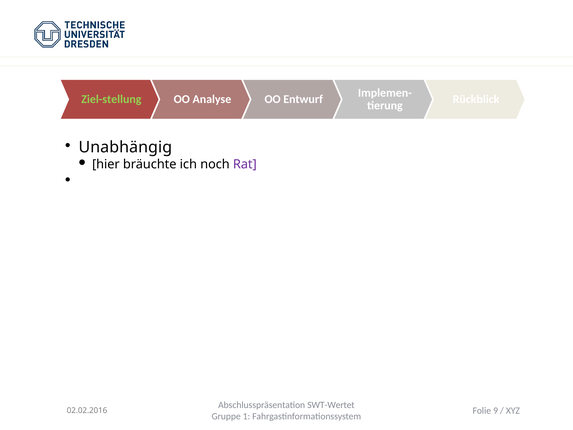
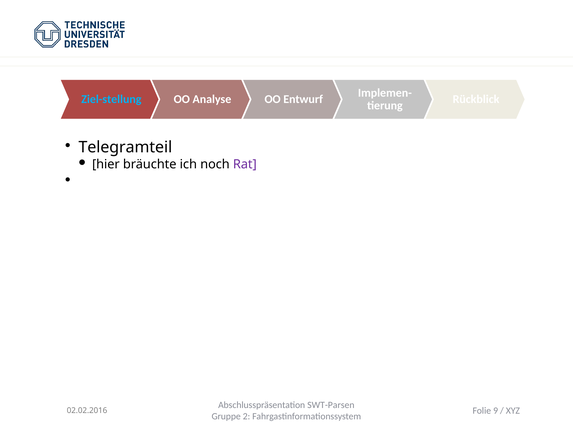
Ziel-stellung colour: light green -> light blue (111, 99)
Unabhängig: Unabhängig -> Telegramteil (125, 147)
SWT-Wertet: SWT-Wertet -> SWT-Parsen (331, 405)
1: 1 -> 2 (246, 416)
